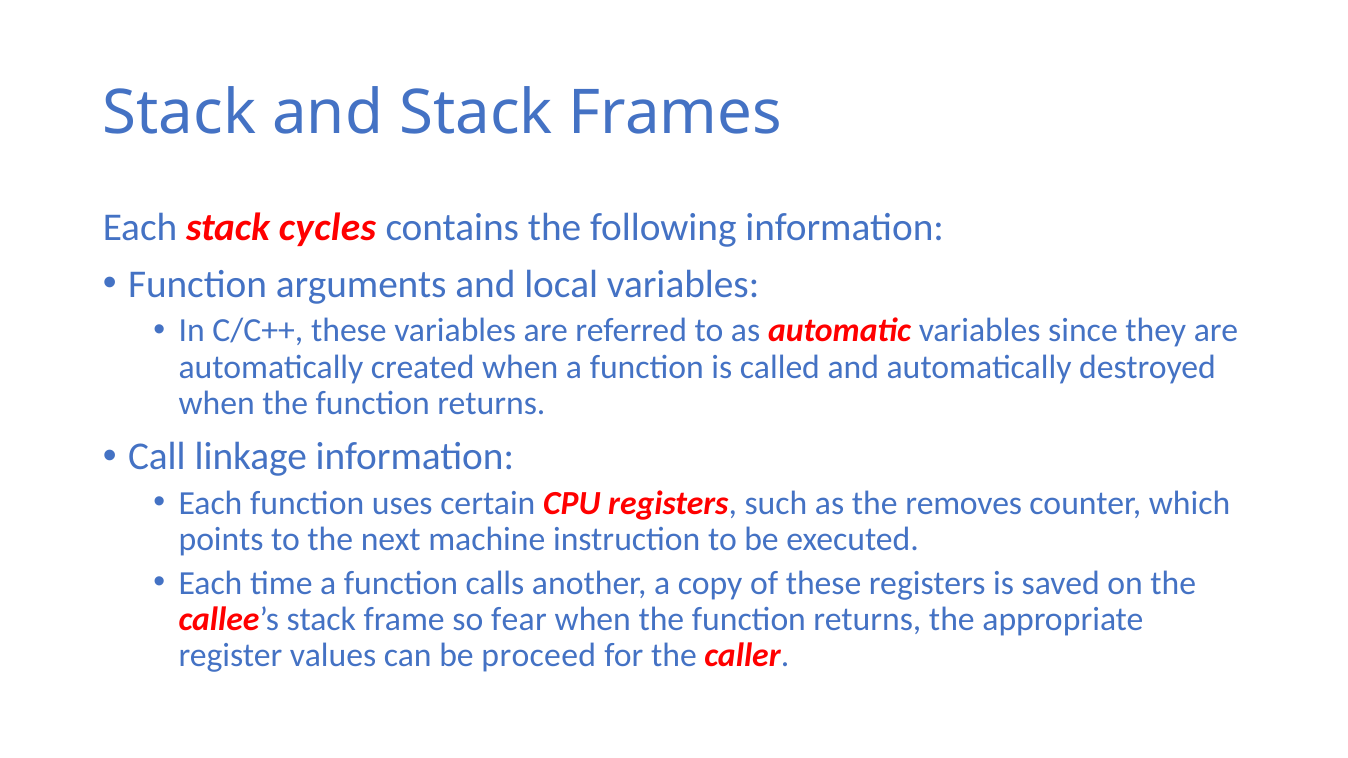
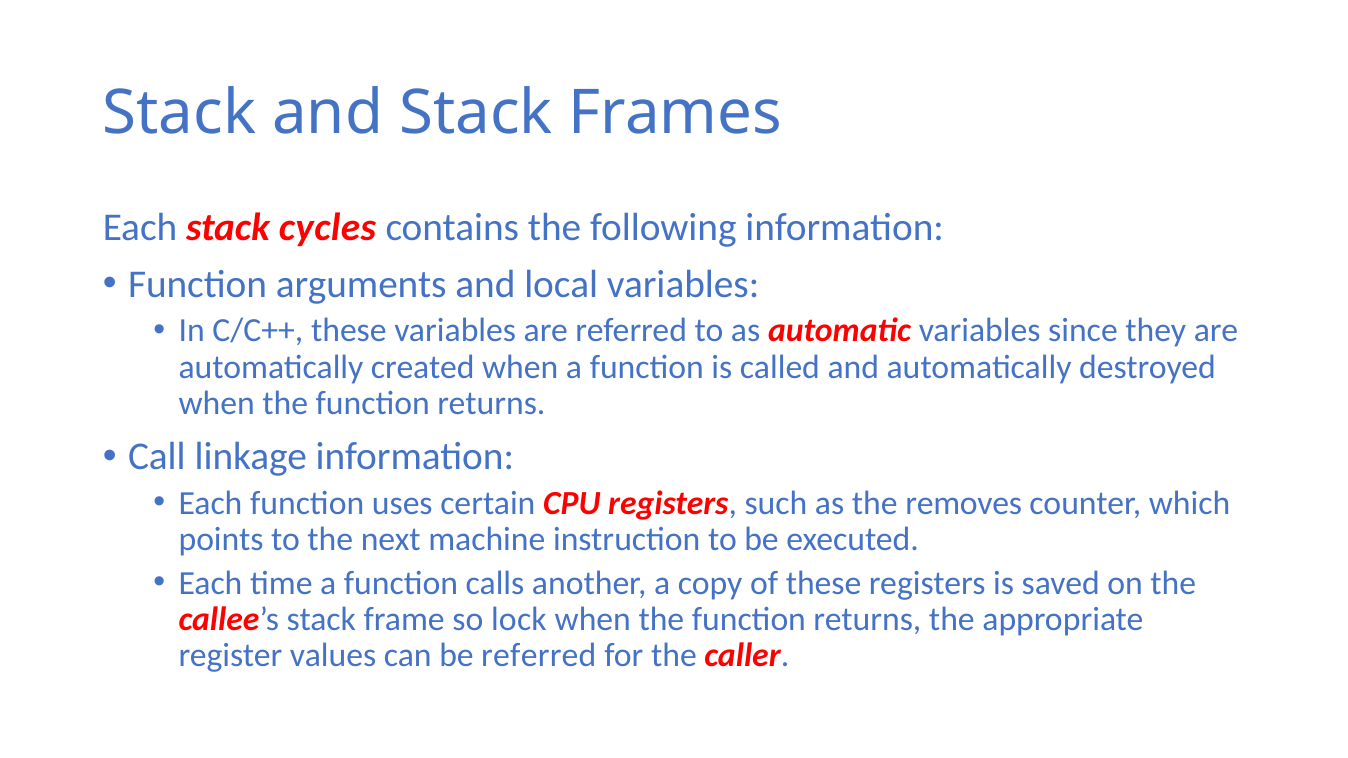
fear: fear -> lock (519, 619)
be proceed: proceed -> referred (539, 656)
